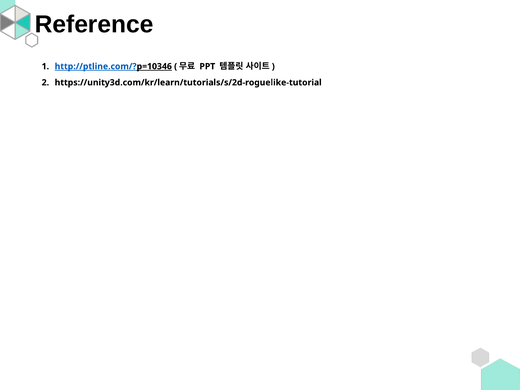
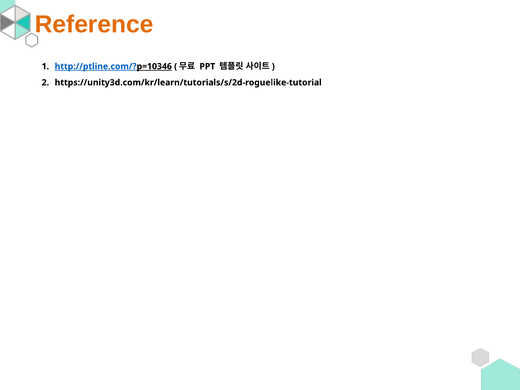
Reference colour: black -> orange (94, 24)
